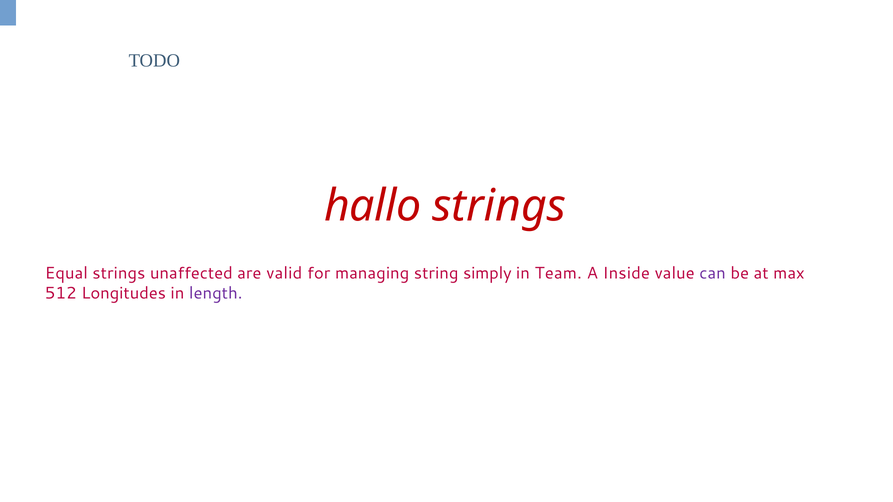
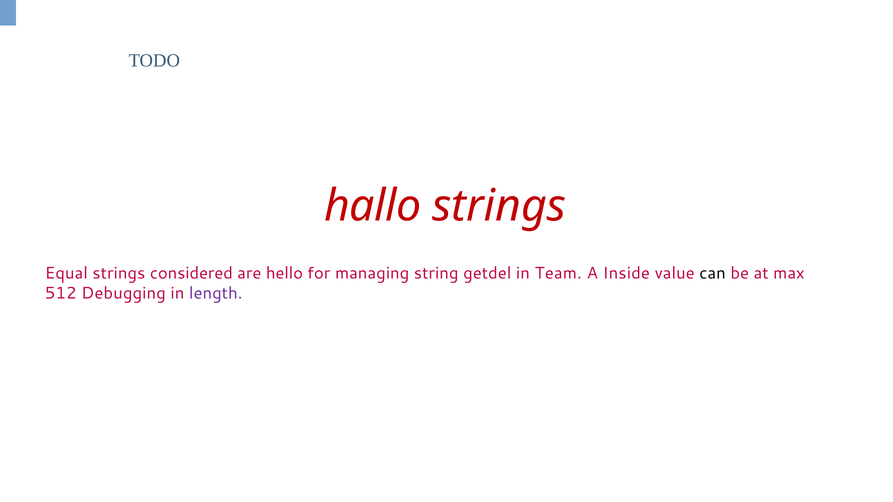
unaffected: unaffected -> considered (191, 273)
valid: valid -> hello (284, 273)
simply: simply -> getdel (487, 273)
can colour: purple -> black (713, 273)
Longitudes: Longitudes -> Debugging (124, 293)
